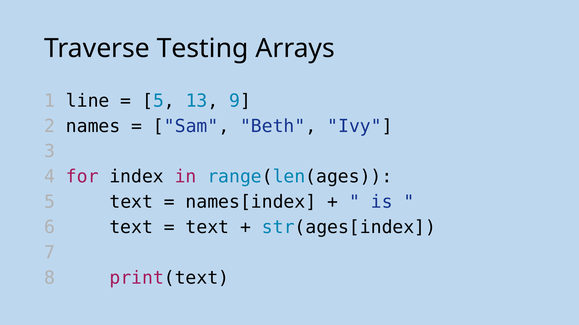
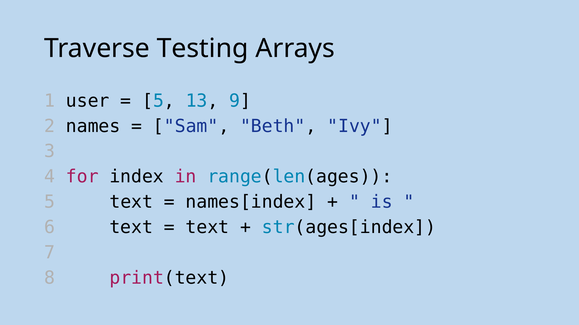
line: line -> user (88, 101)
